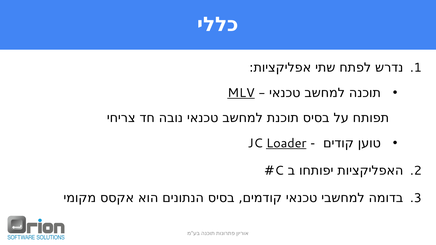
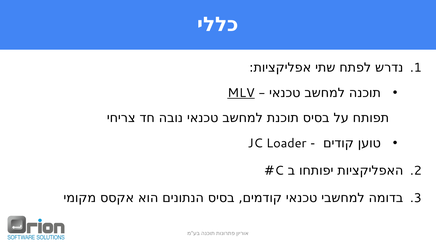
Loader underline: present -> none (286, 143)
